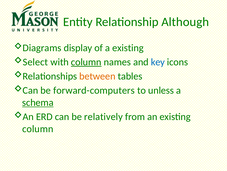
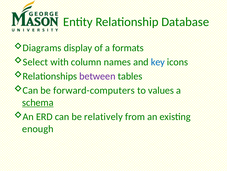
Although: Although -> Database (185, 22)
a existing: existing -> formats (128, 48)
column underline: present -> none (86, 62)
between colour: orange -> purple (97, 76)
unless: unless -> values (161, 90)
column: column -> enough (38, 128)
